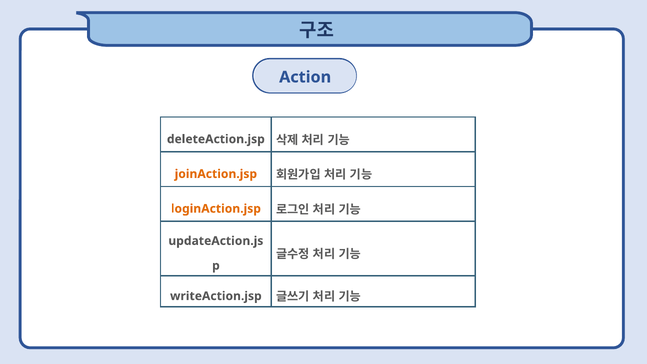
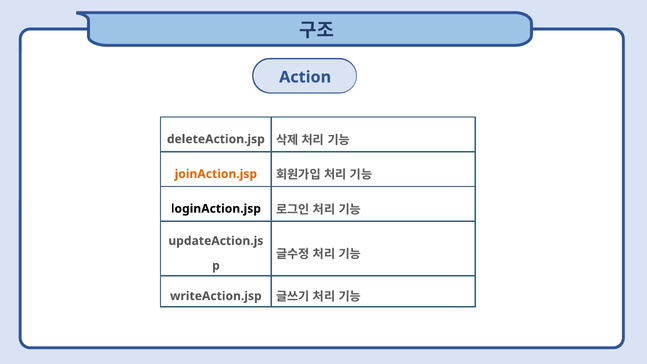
loginAction.jsp colour: orange -> black (216, 209)
